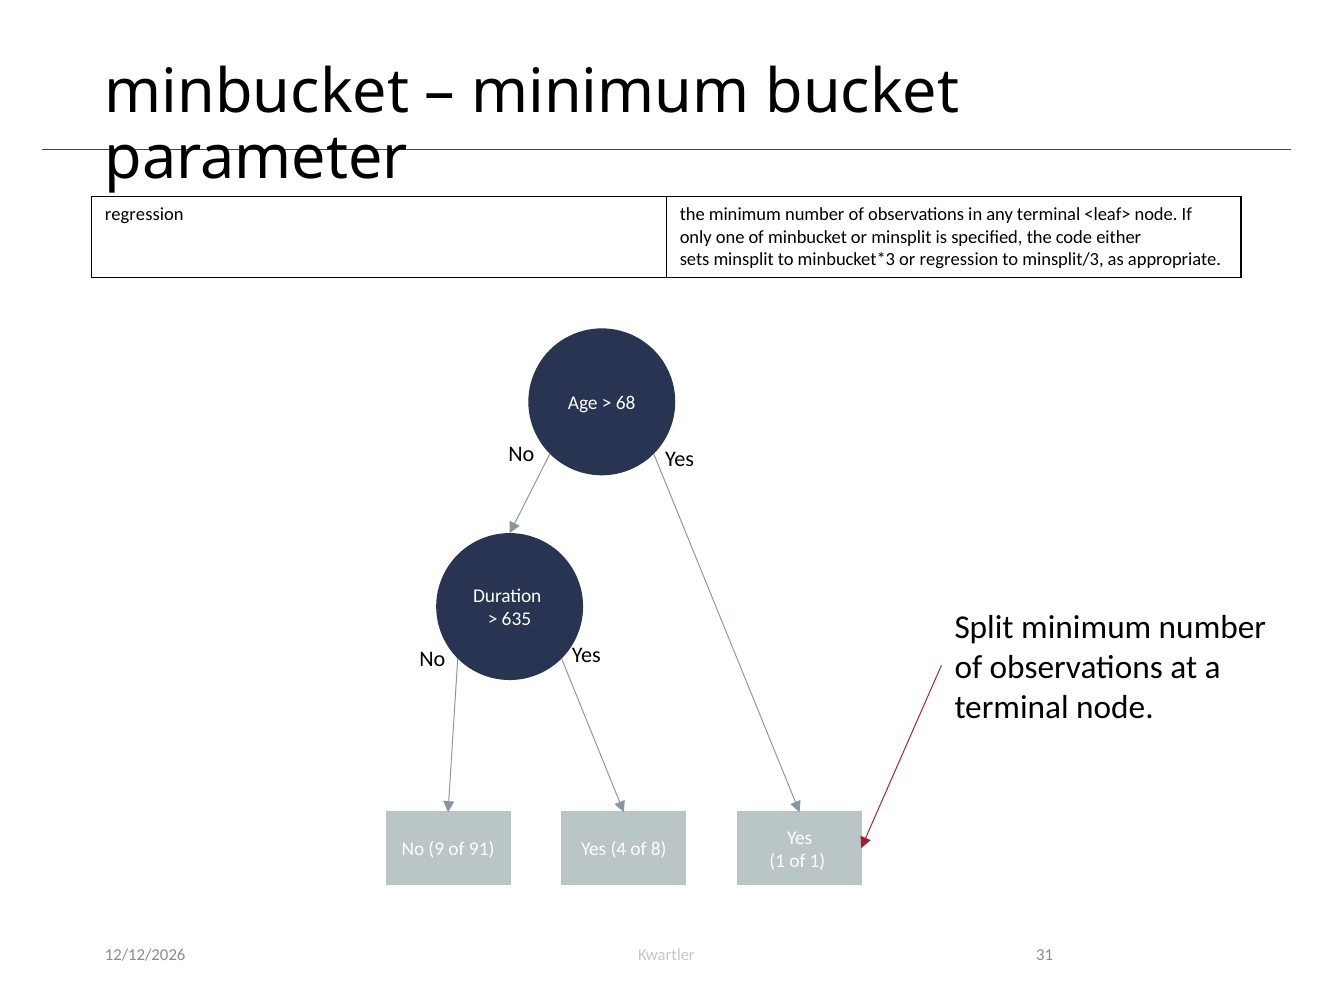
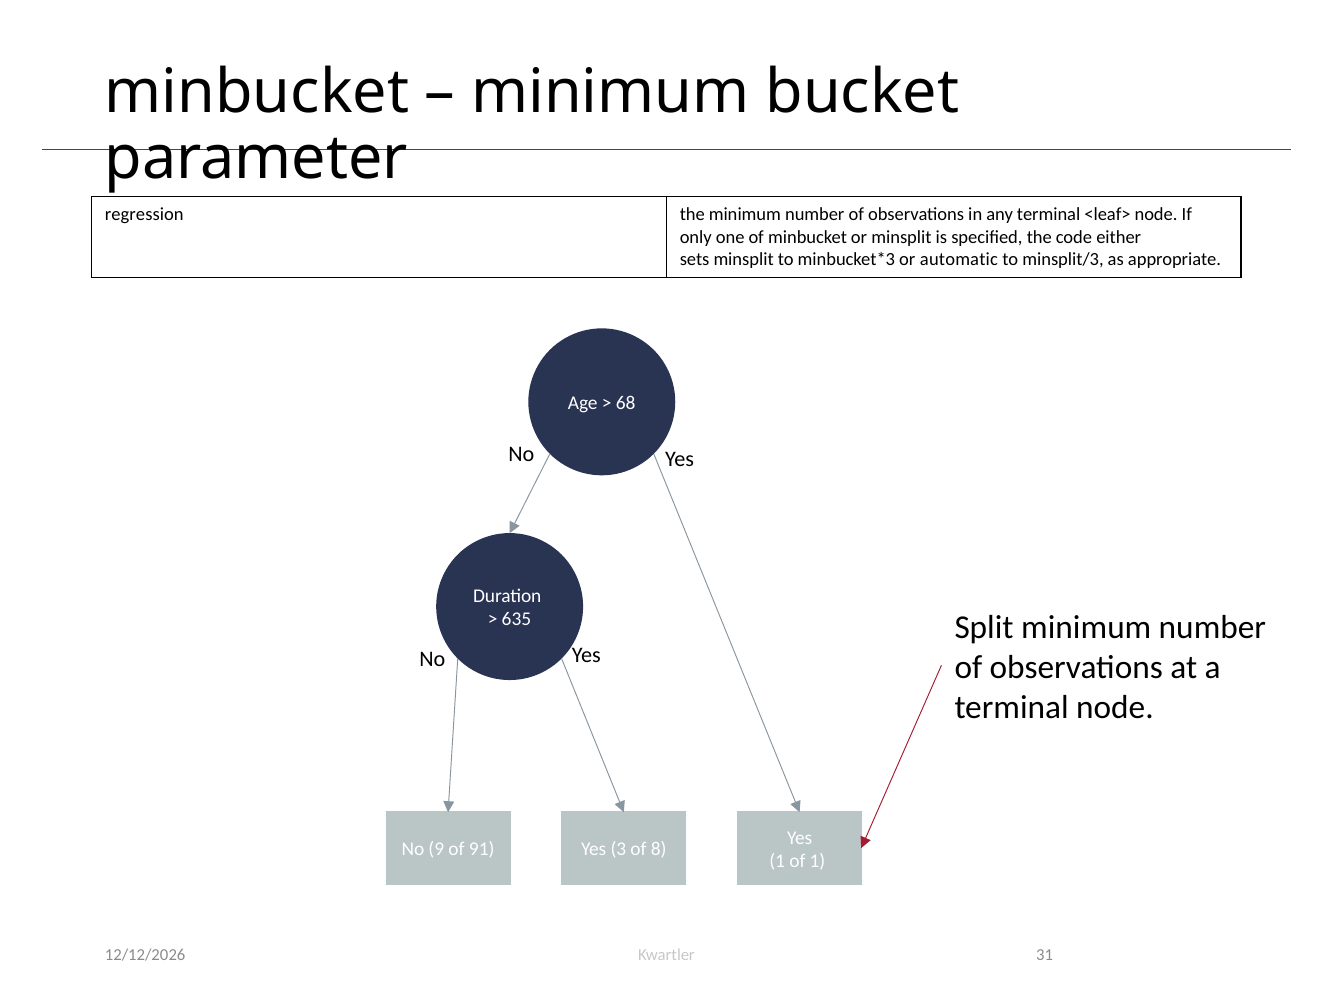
or regression: regression -> automatic (959, 260)
4: 4 -> 3 (618, 849)
